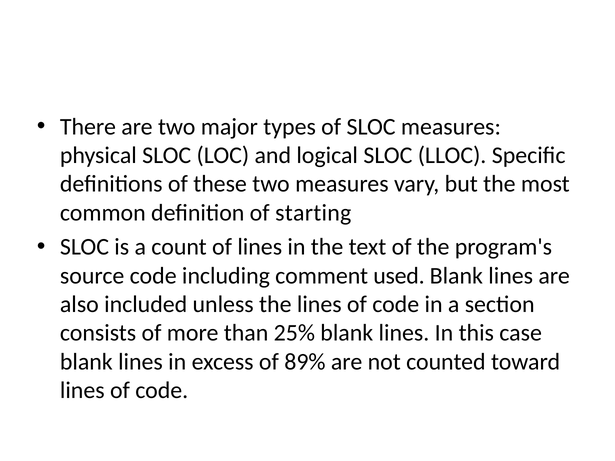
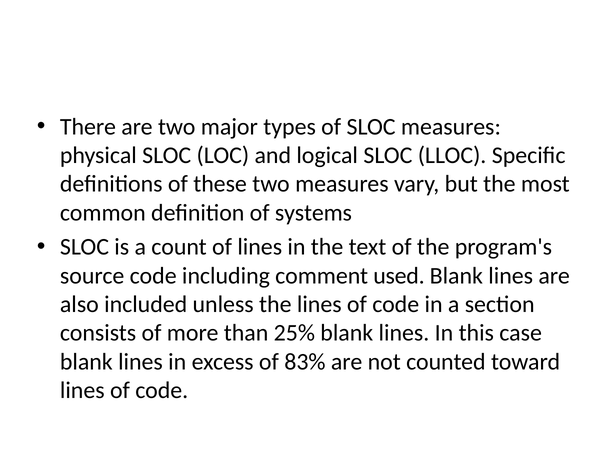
starting: starting -> systems (313, 213)
89%: 89% -> 83% (305, 362)
